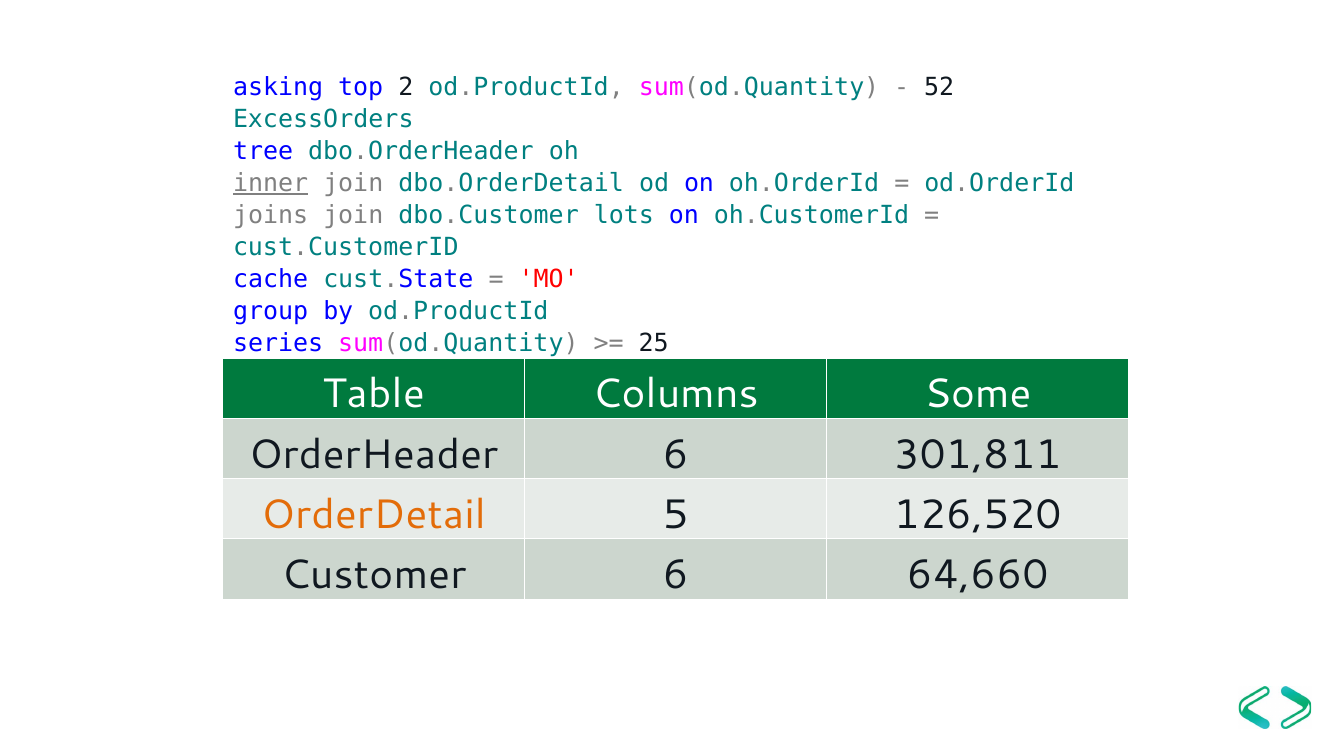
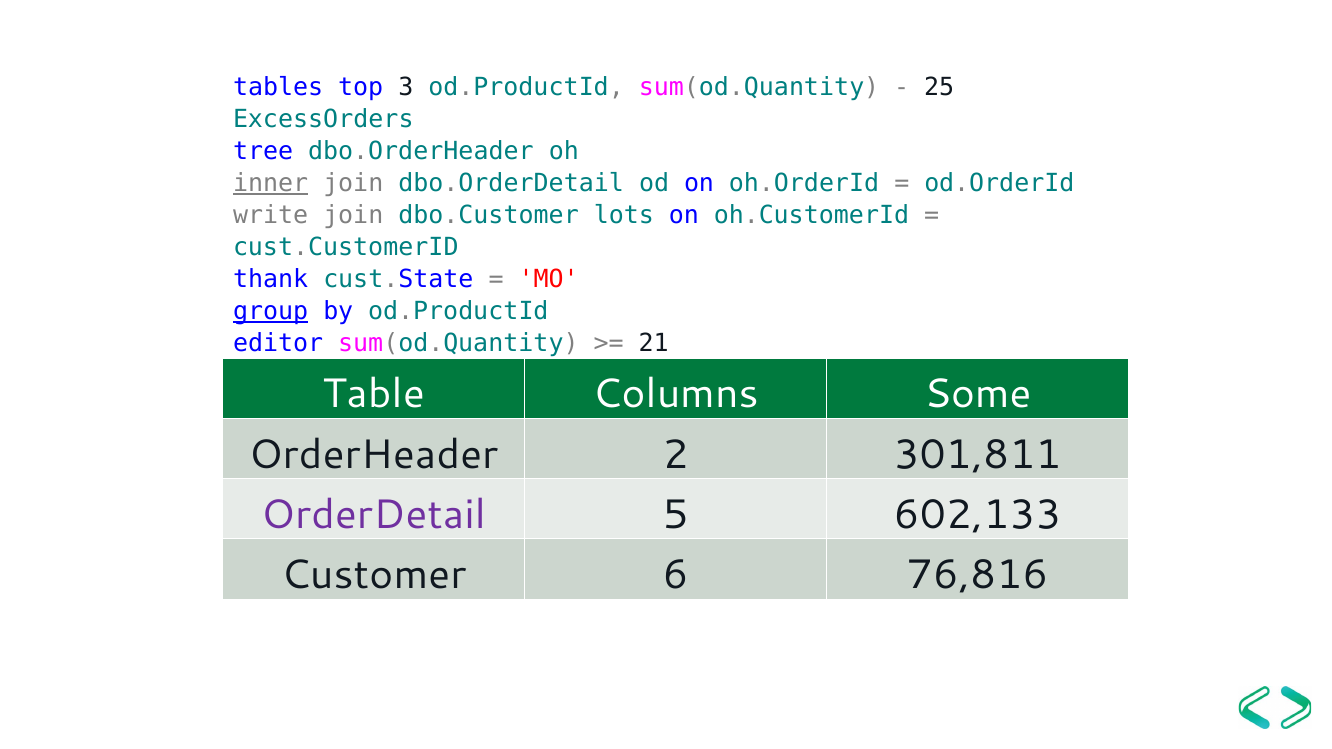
asking: asking -> tables (278, 87)
2: 2 -> 3 (406, 87)
52: 52 -> 25 (939, 87)
joins: joins -> write (271, 215)
cache: cache -> thank (271, 279)
group underline: none -> present (271, 311)
series: series -> editor (278, 343)
25: 25 -> 21 (654, 343)
OrderHeader 6: 6 -> 2 (676, 455)
OrderDetail colour: orange -> purple (374, 515)
126,520: 126,520 -> 602,133 (978, 515)
64,660: 64,660 -> 76,816 (978, 575)
